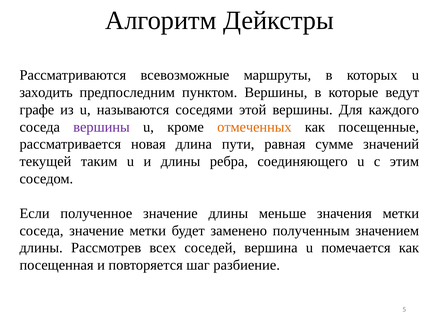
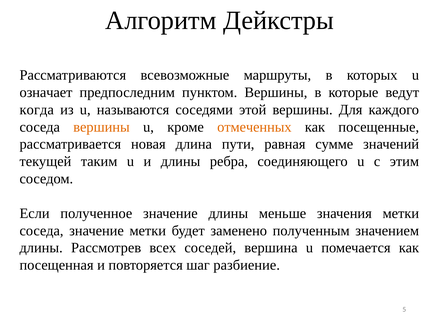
заходить: заходить -> означает (46, 92)
графе: графе -> когда (37, 110)
вершины colour: purple -> orange (101, 127)
